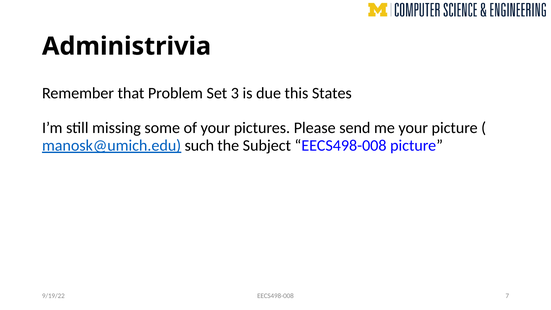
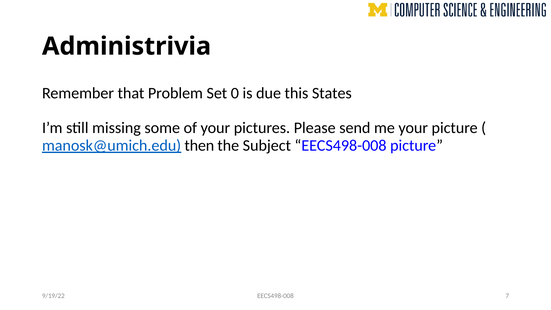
3: 3 -> 0 (235, 93)
such: such -> then (199, 145)
